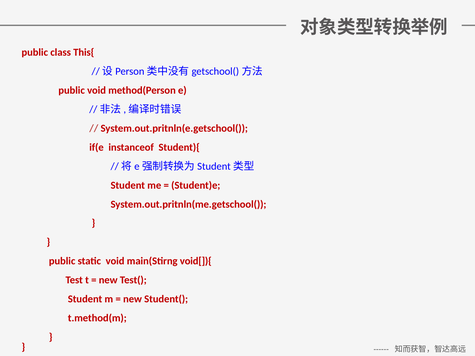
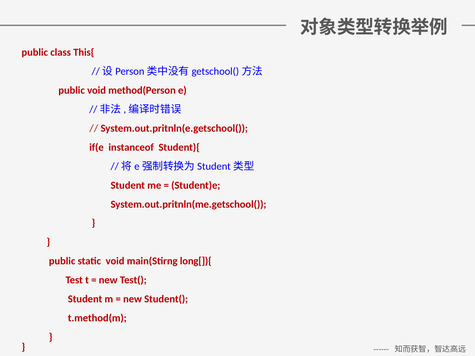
void[]){: void[]){ -> long[]){ (196, 261)
